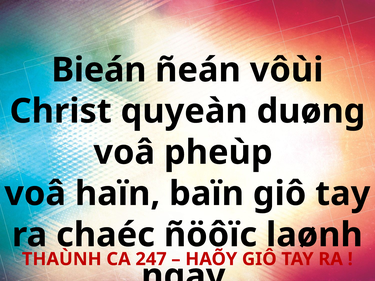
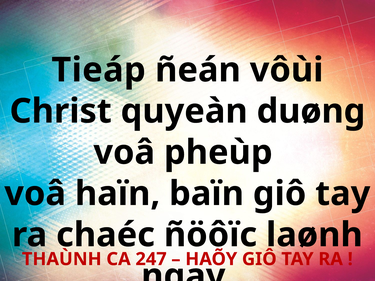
Bieán: Bieán -> Tieáp (99, 70)
